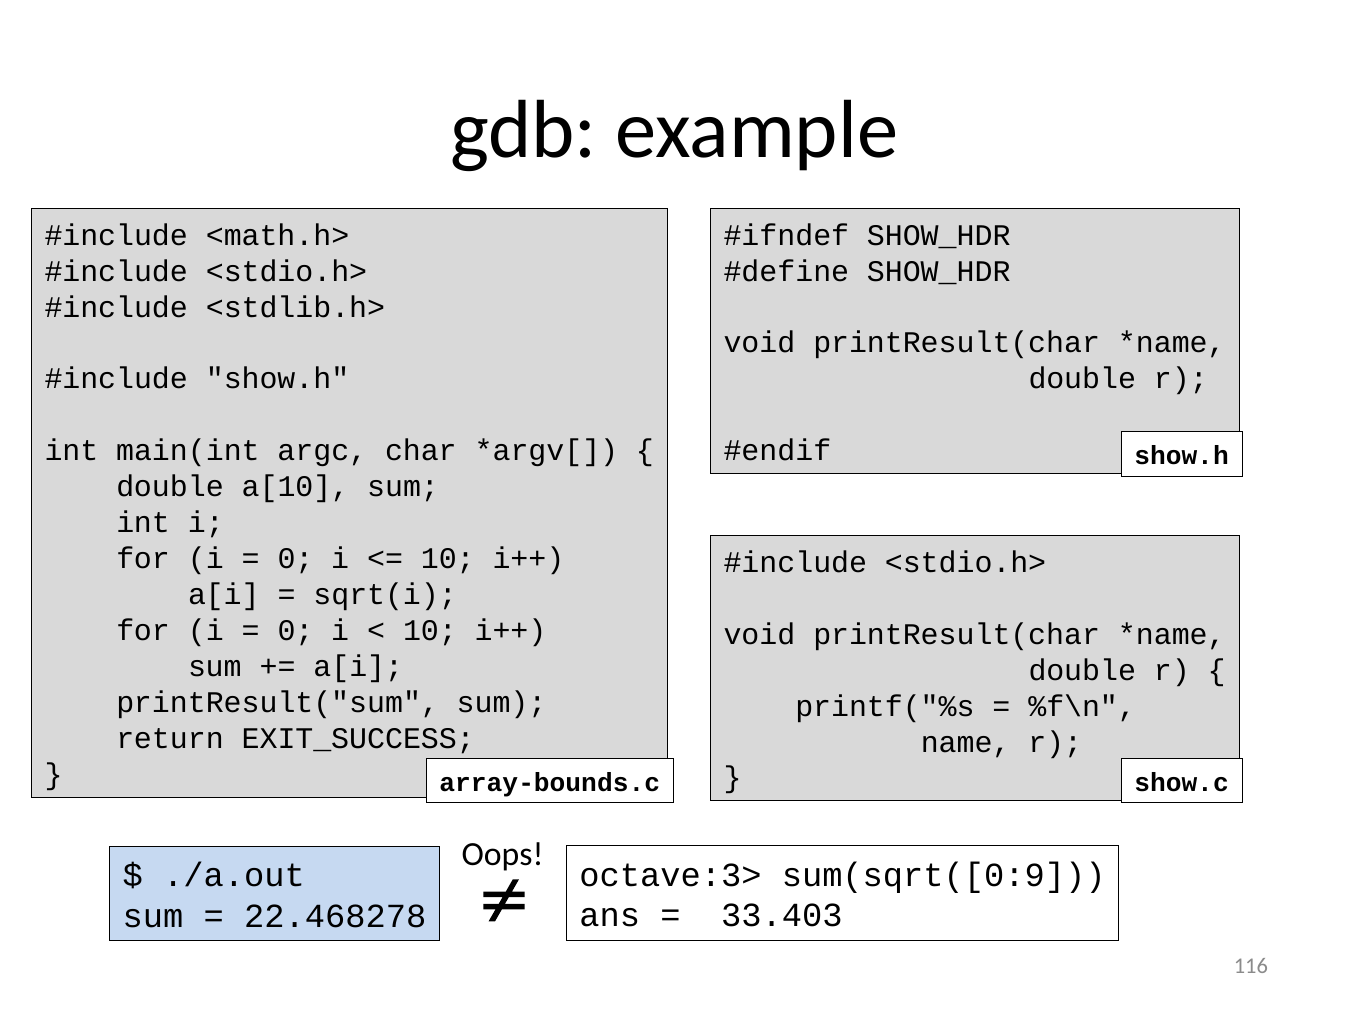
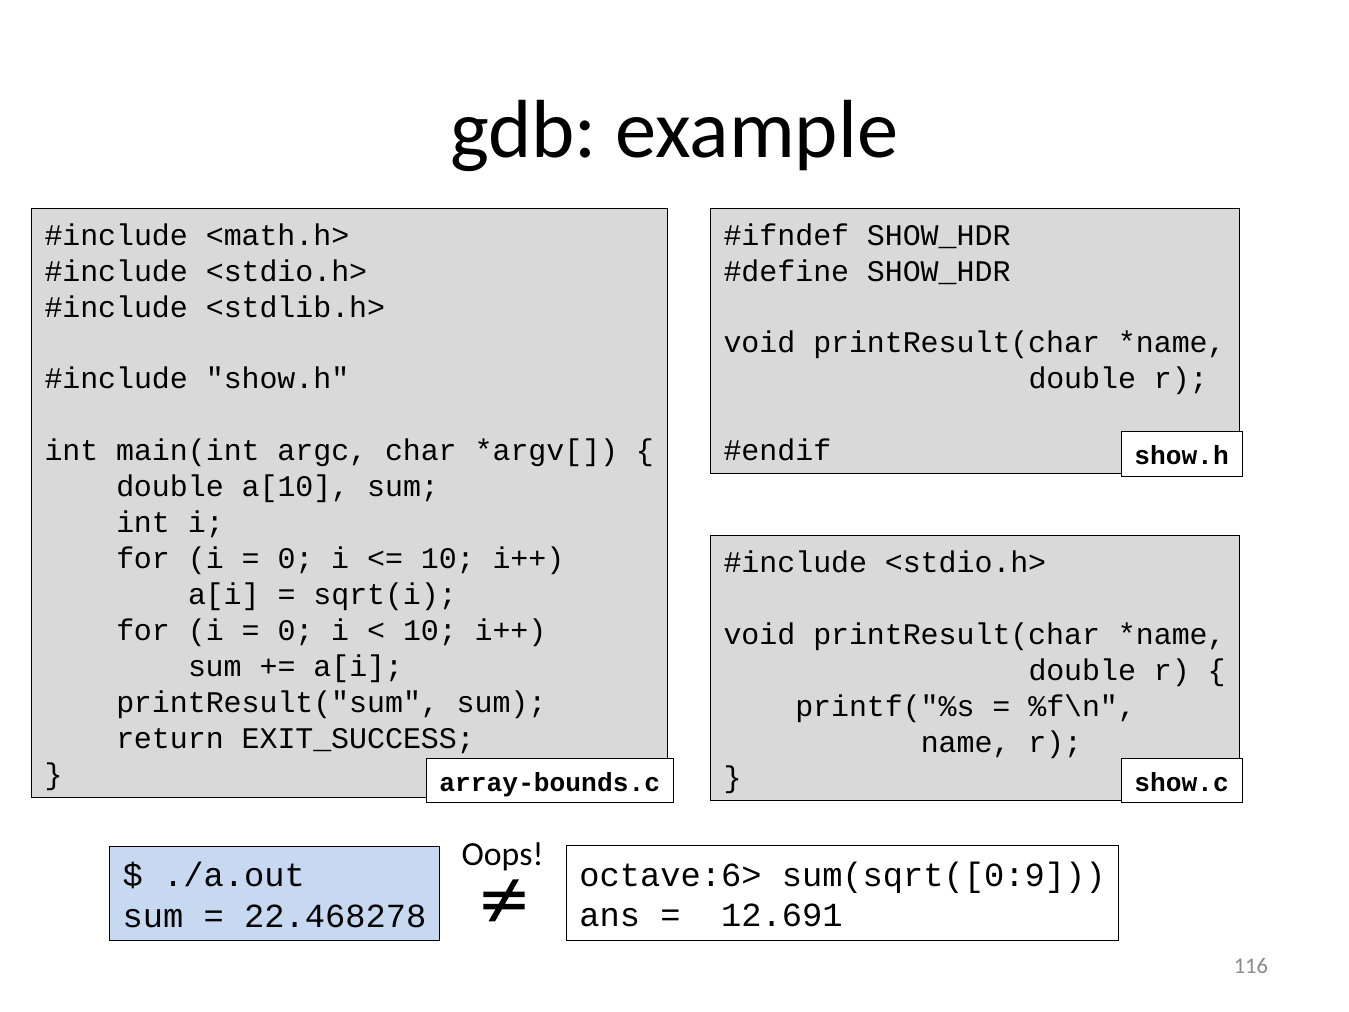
octave:3>: octave:3> -> octave:6> (670, 875)
33.403: 33.403 -> 12.691 (782, 915)
